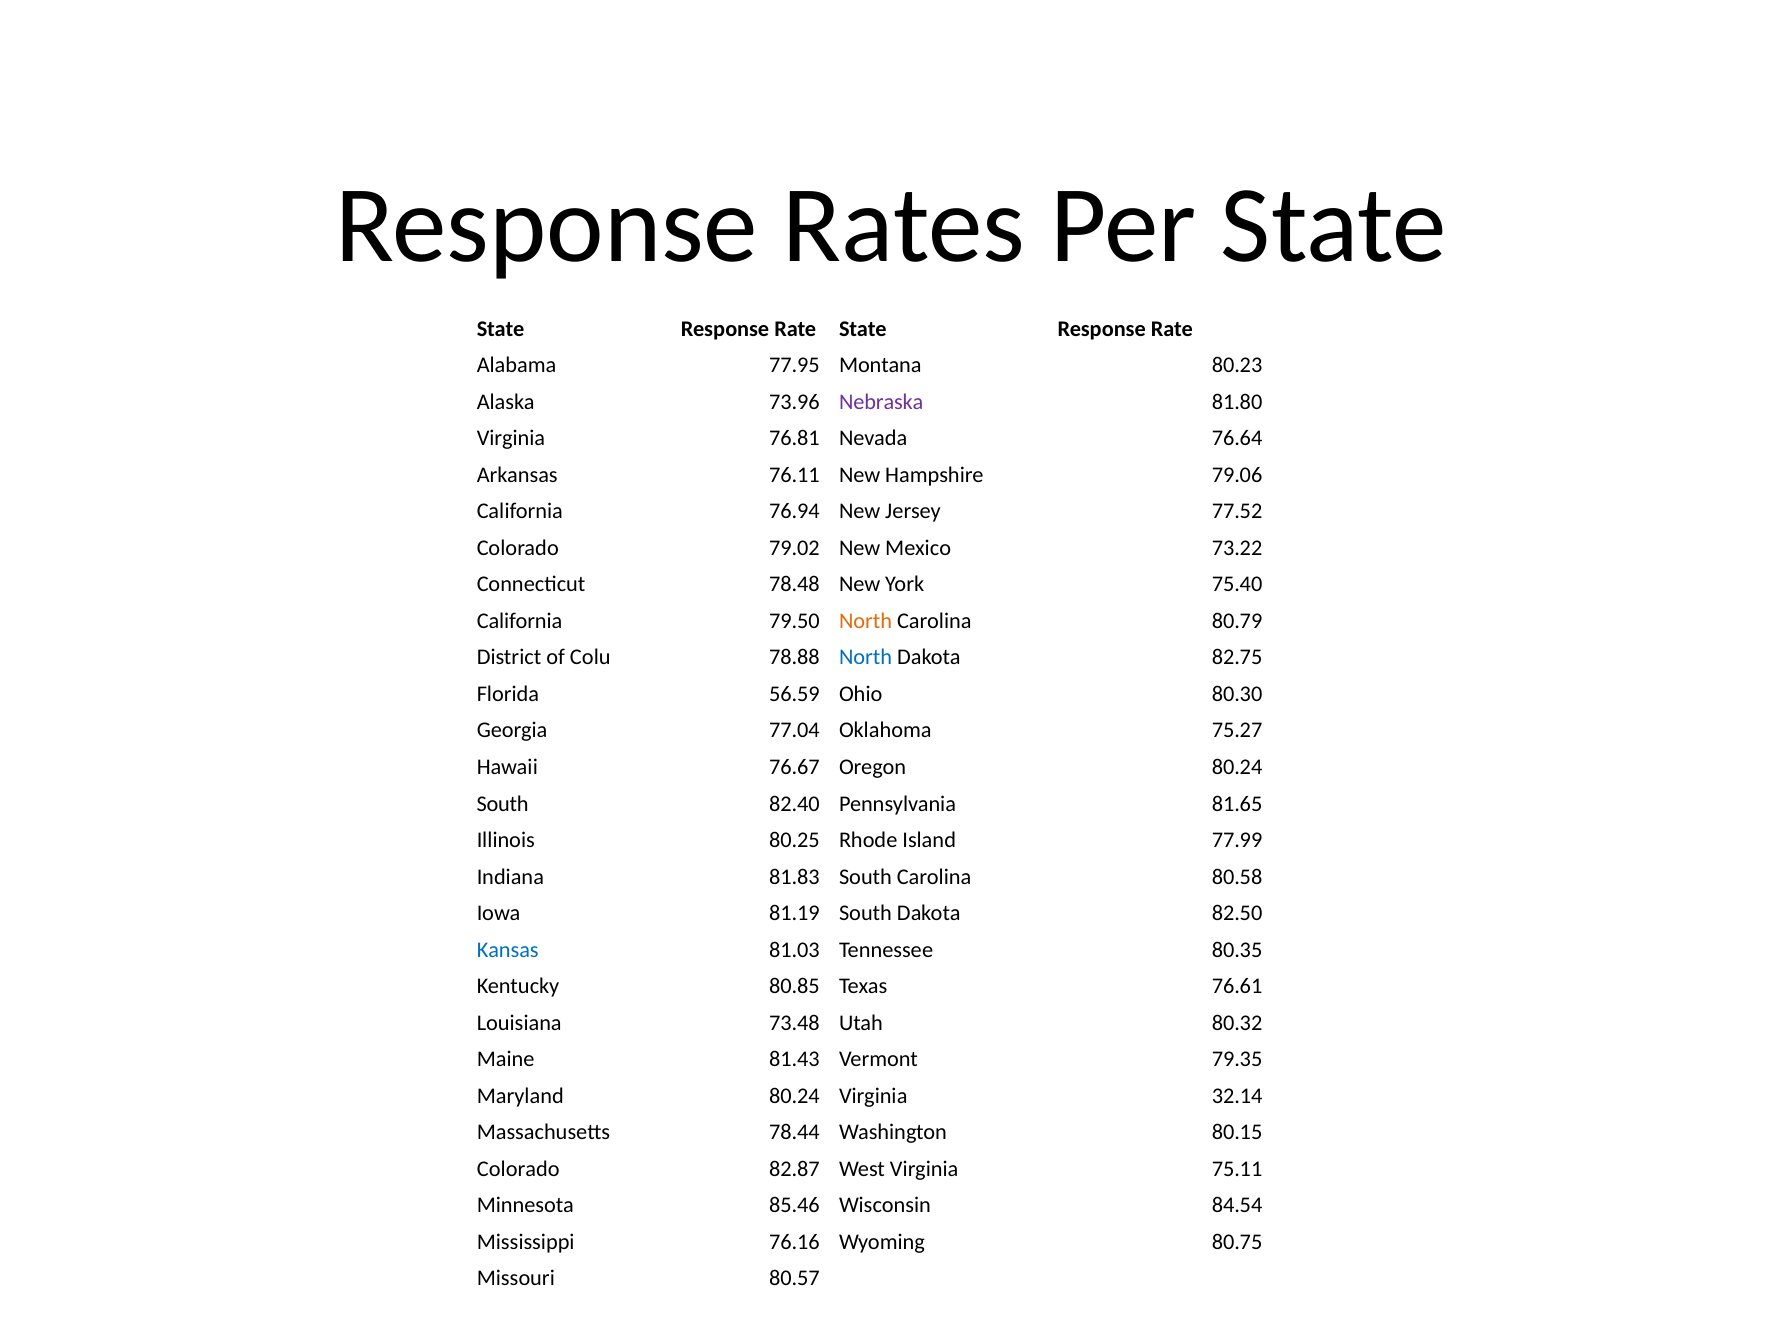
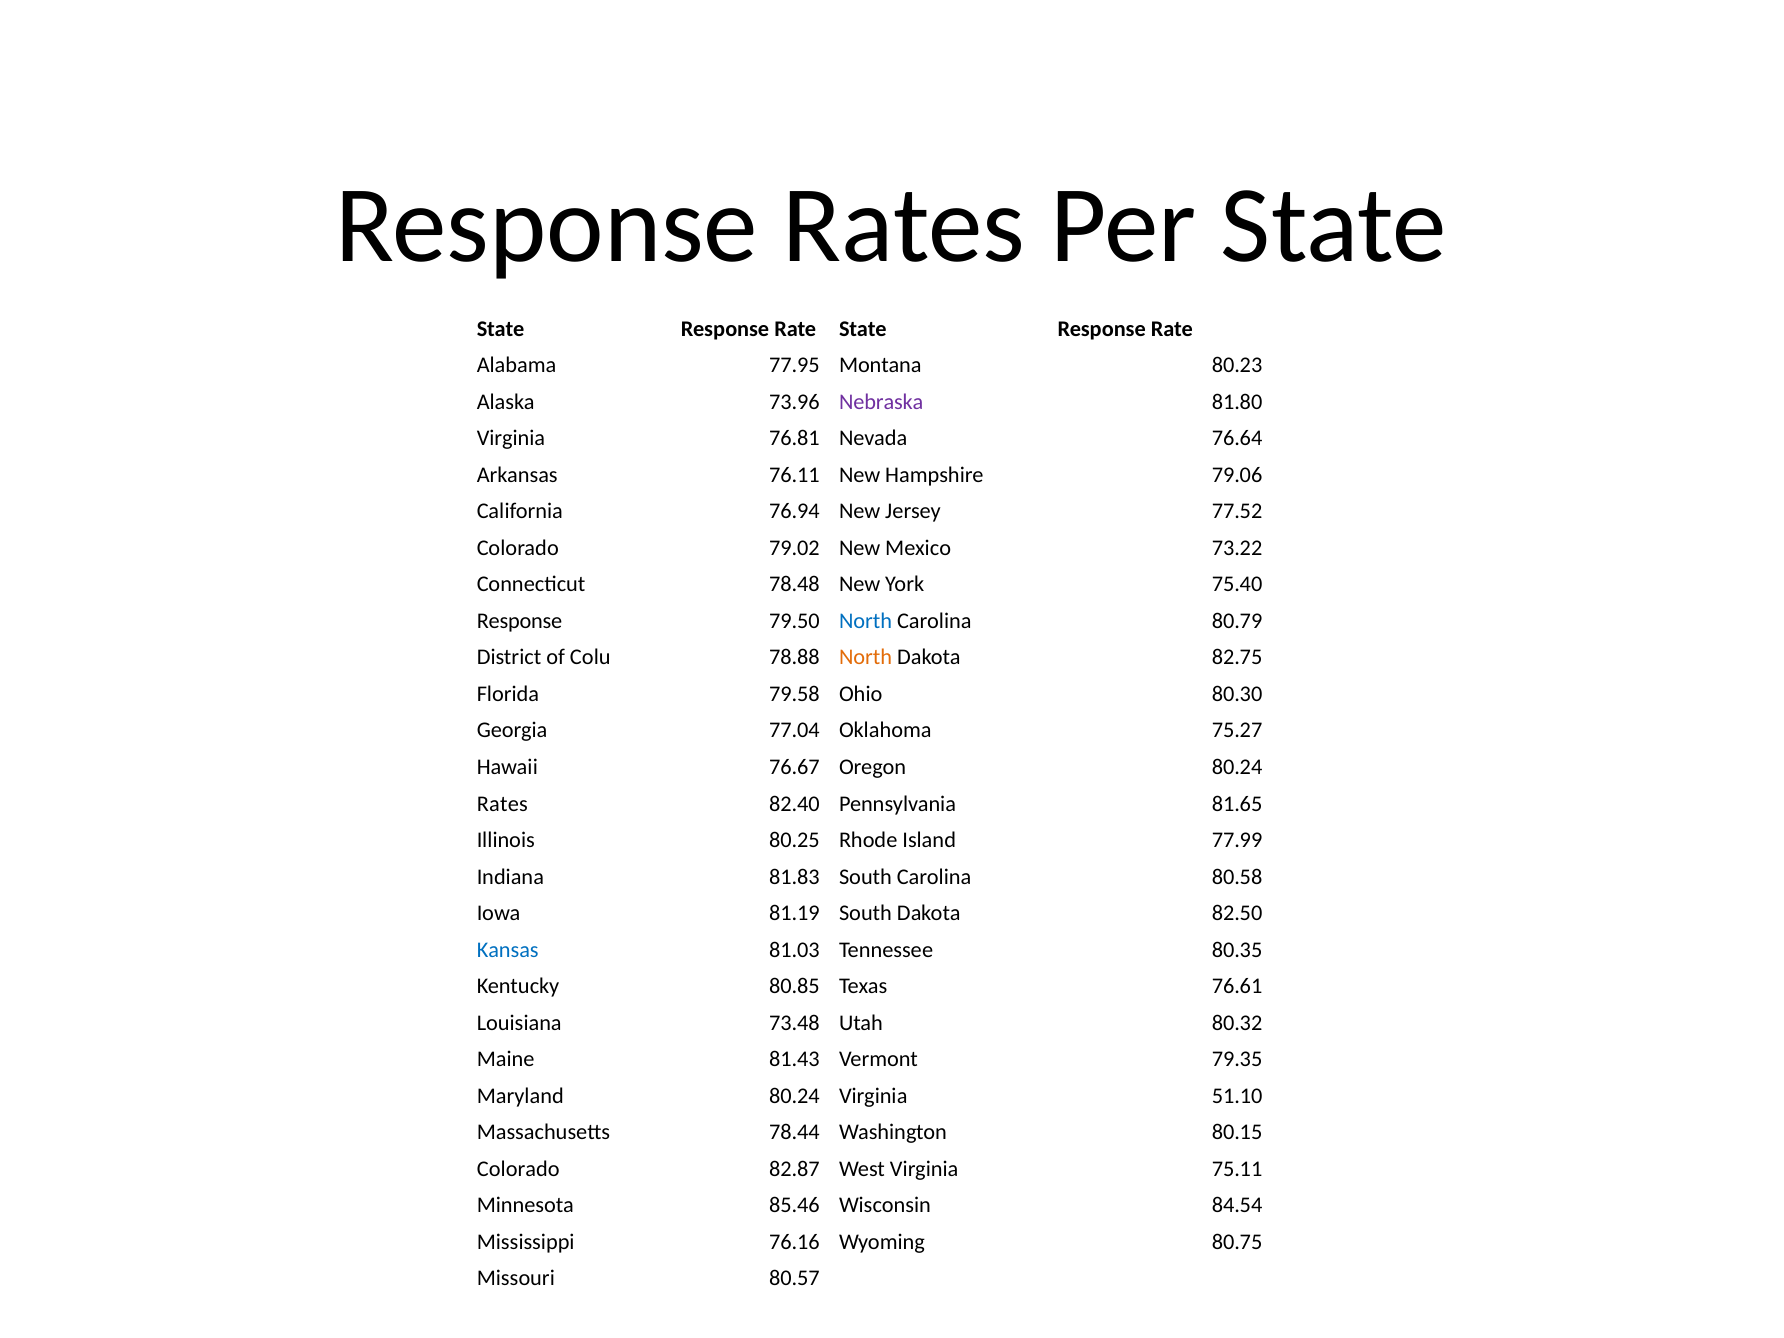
California: California -> Response (520, 621)
North colour: orange -> blue (866, 621)
North colour: blue -> orange (866, 658)
56.59: 56.59 -> 79.58 (794, 694)
South: South -> Rates (502, 804)
32.14: 32.14 -> 51.10 (1237, 1096)
